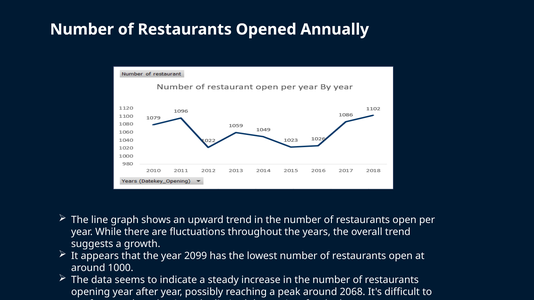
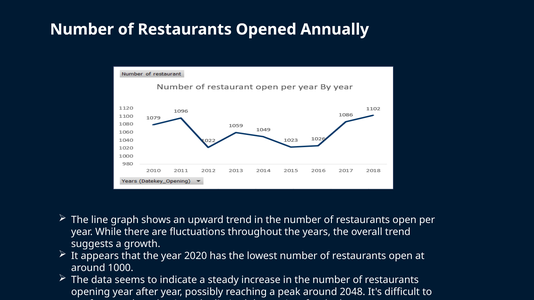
2099: 2099 -> 2020 (196, 256)
2068: 2068 -> 2048 (353, 292)
